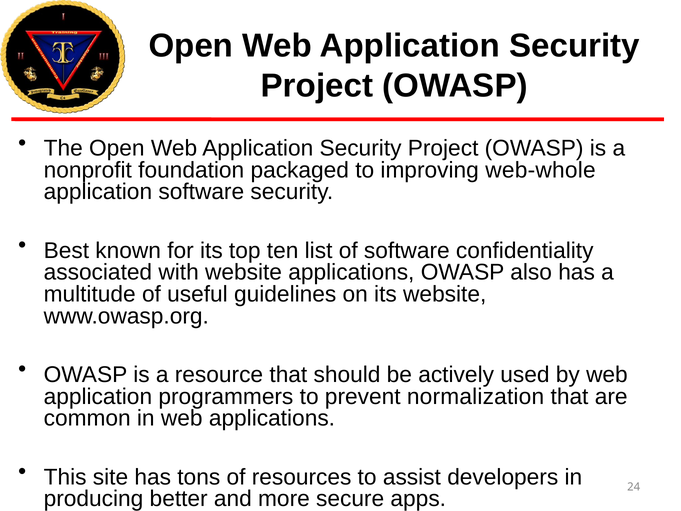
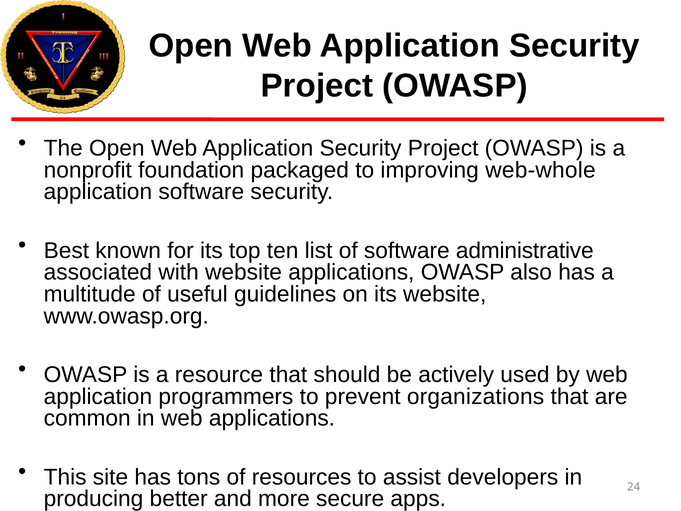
confidentiality: confidentiality -> administrative (525, 251)
normalization: normalization -> organizations (476, 396)
